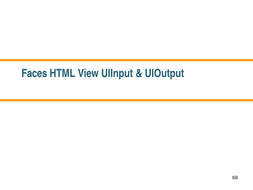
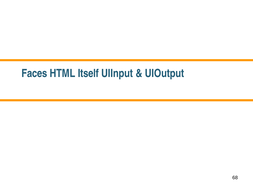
View: View -> Itself (88, 73)
